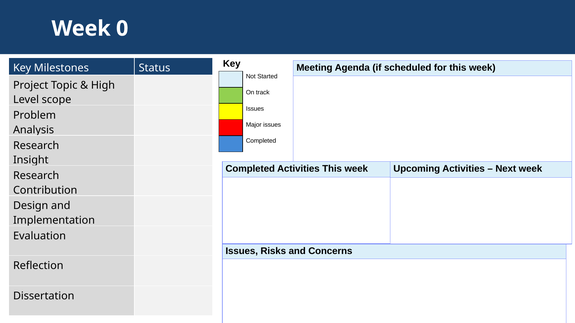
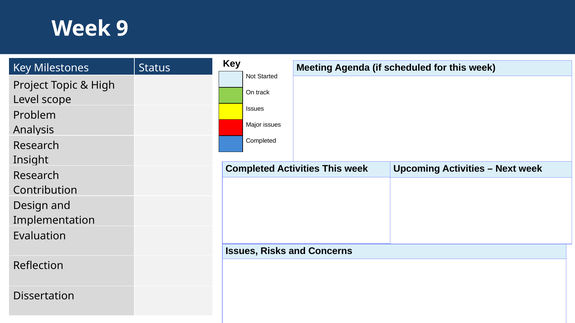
0: 0 -> 9 (122, 29)
